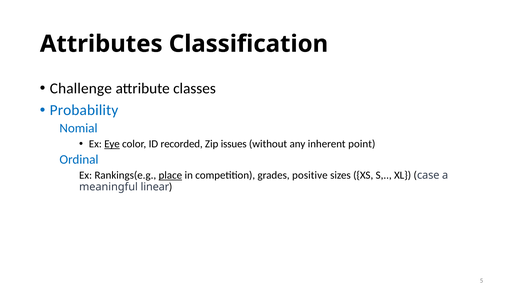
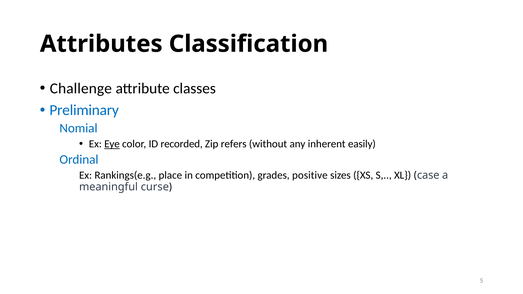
Probability: Probability -> Preliminary (84, 110)
issues: issues -> refers (234, 144)
point: point -> easily (362, 144)
place underline: present -> none (170, 175)
linear: linear -> curse (155, 187)
